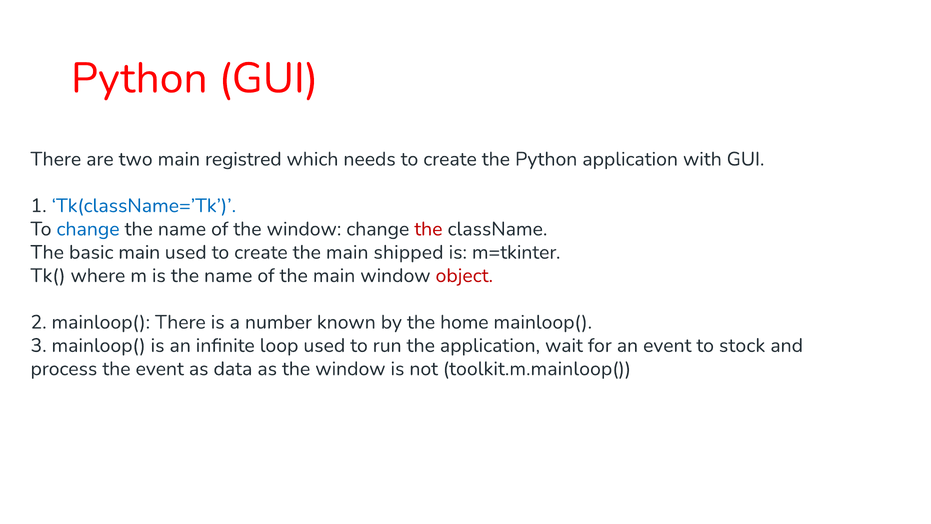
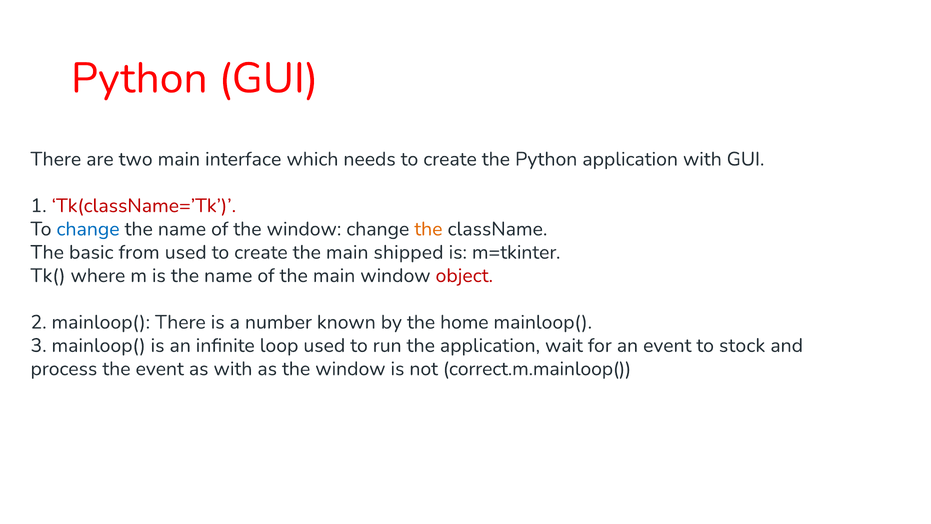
registred: registred -> interface (243, 159)
Tk(className=’Tk colour: blue -> red (144, 206)
the colour: red -> orange (428, 229)
basic main: main -> from (139, 252)
as data: data -> with (233, 369)
toolkit.m.mainloop(: toolkit.m.mainloop( -> correct.m.mainloop( (537, 369)
